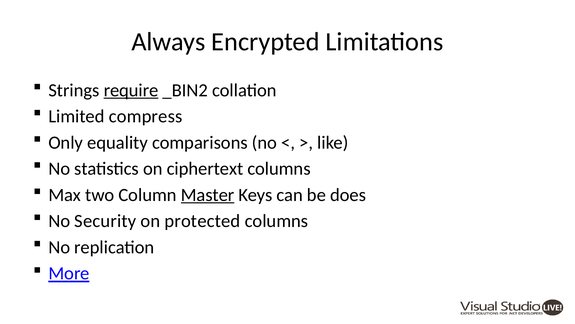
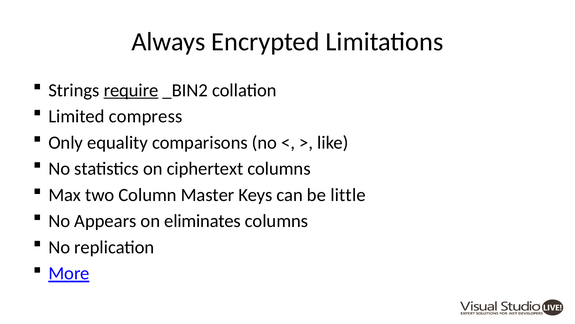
Master underline: present -> none (208, 195)
does: does -> little (348, 195)
Security: Security -> Appears (105, 221)
protected: protected -> eliminates (203, 221)
